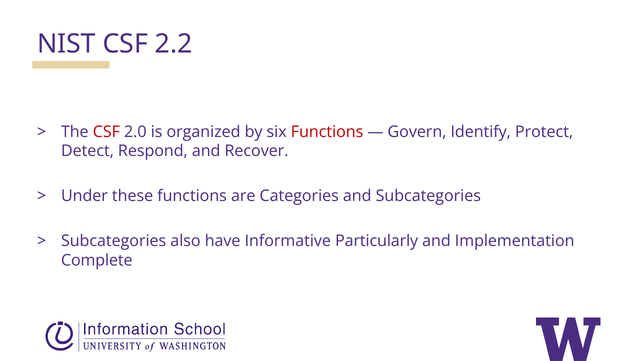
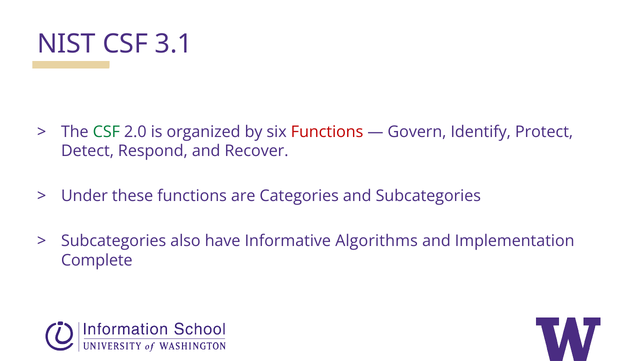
2.2: 2.2 -> 3.1 (174, 44)
CSF colour: red -> green (106, 132)
Particularly: Particularly -> Algorithms (377, 241)
